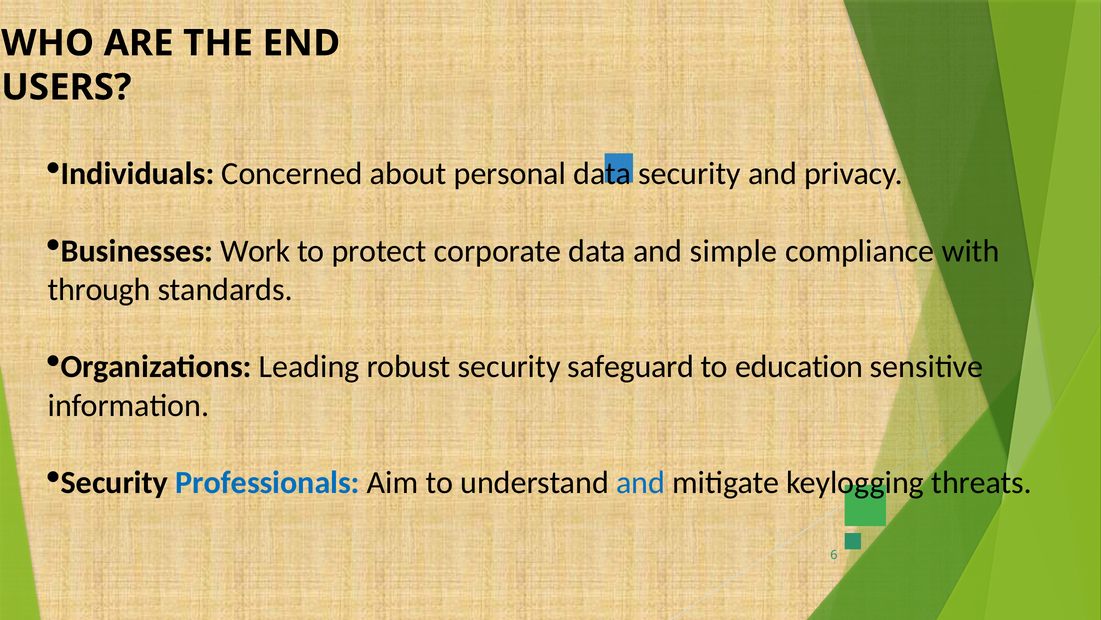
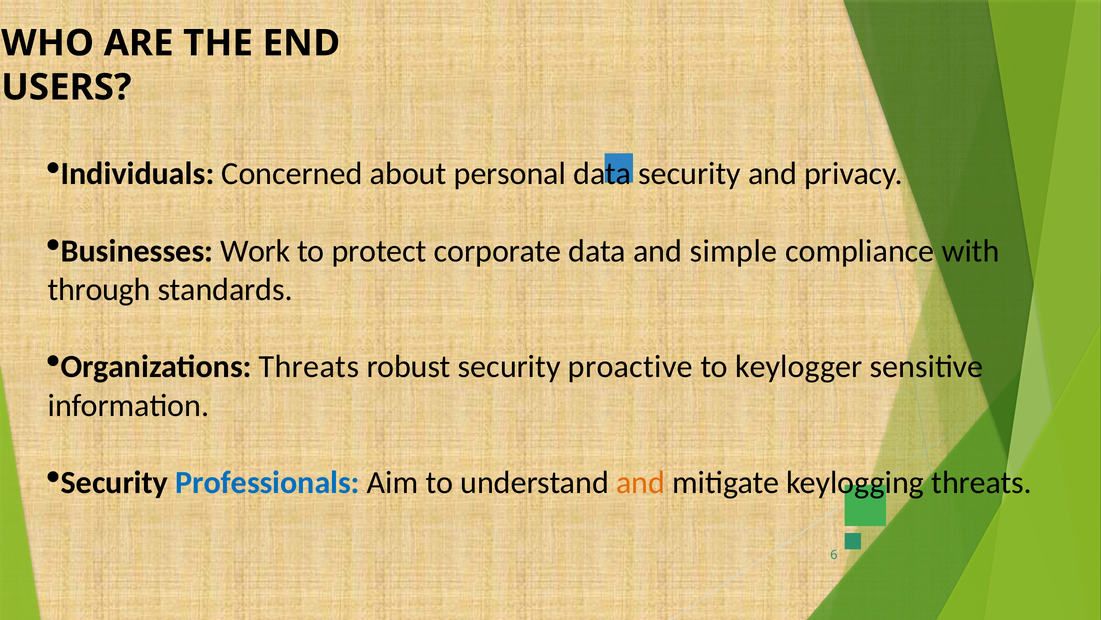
Organizations Leading: Leading -> Threats (309, 366)
safeguard: safeguard -> proactive (630, 366)
education: education -> keylogger (799, 366)
and colour: blue -> orange (641, 482)
